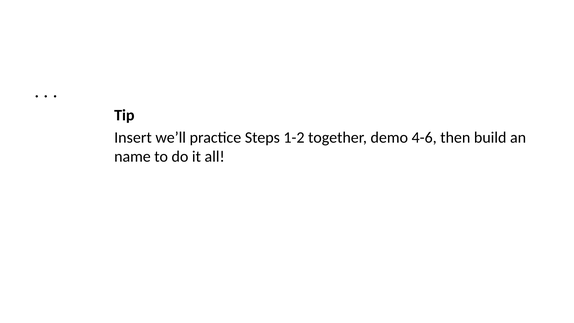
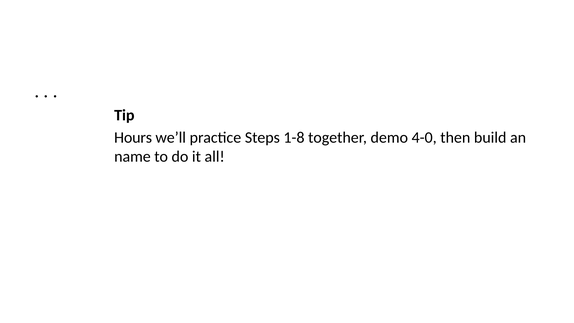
Insert: Insert -> Hours (133, 137)
1-2: 1-2 -> 1-8 (294, 137)
4-6: 4-6 -> 4-0 (424, 137)
